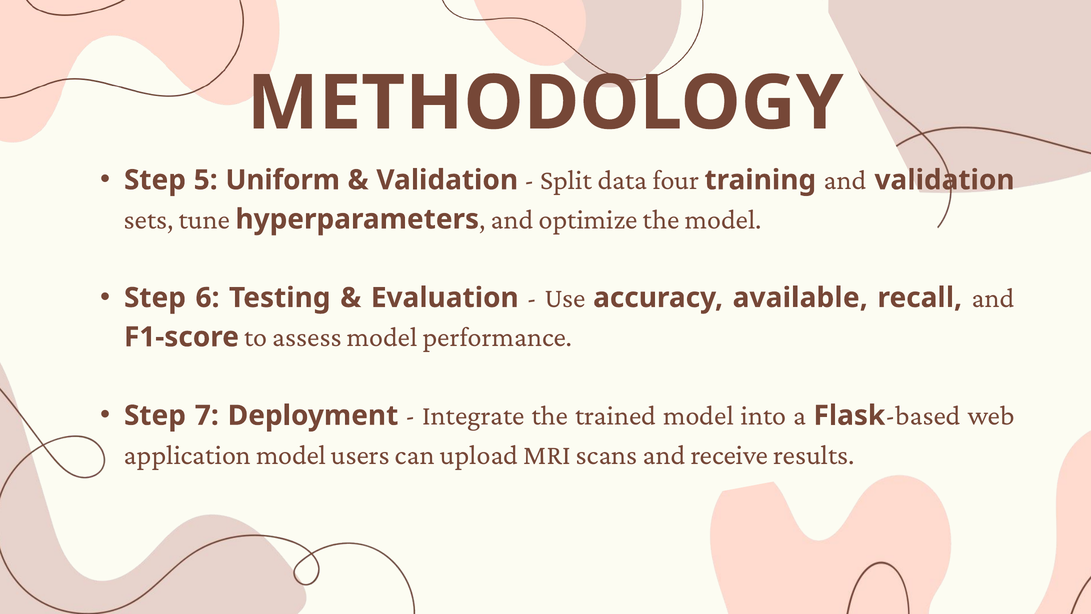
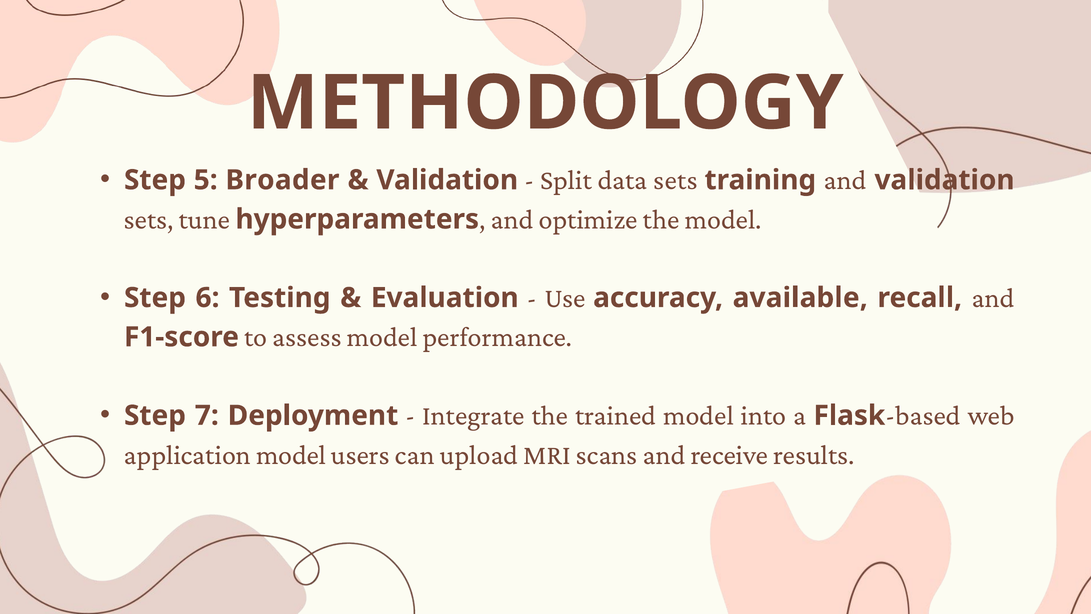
Uniform: Uniform -> Broader (282, 180)
data four: four -> sets (676, 180)
